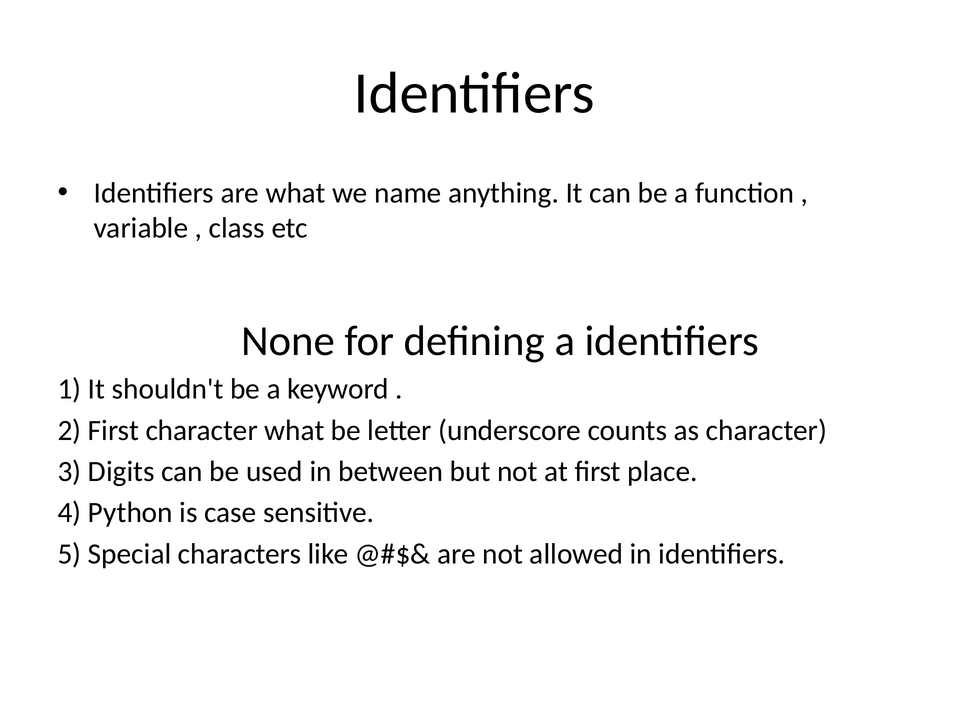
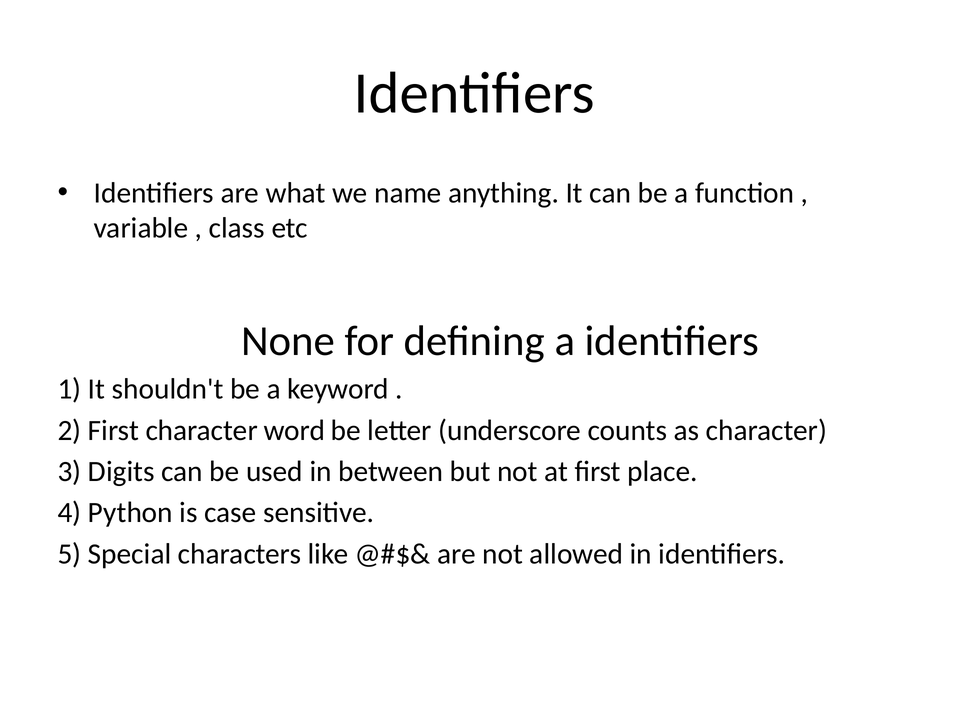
character what: what -> word (294, 430)
